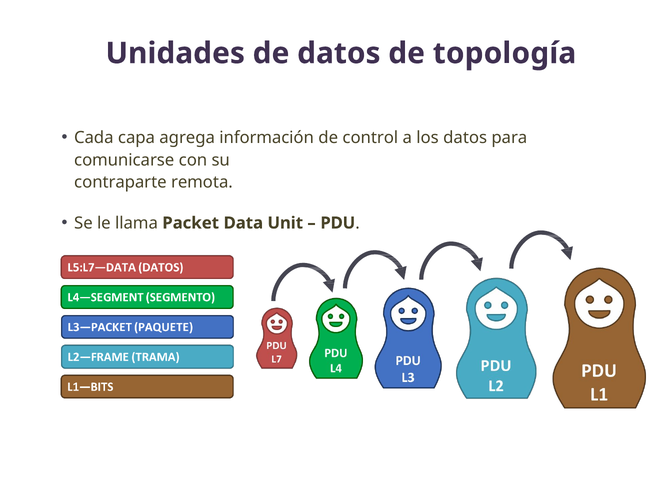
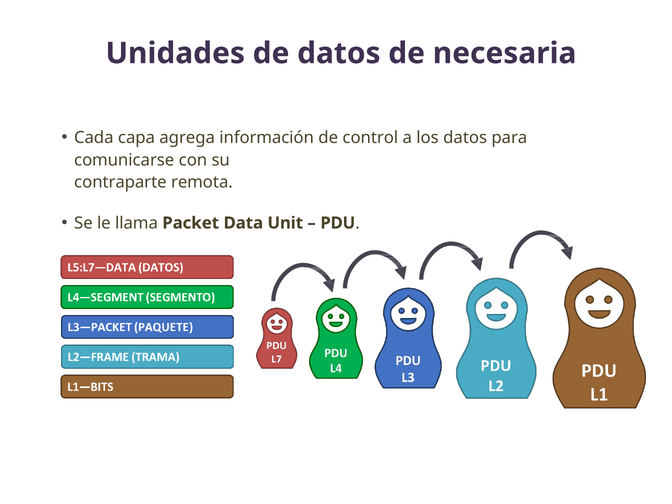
topología: topología -> necesaria (505, 53)
